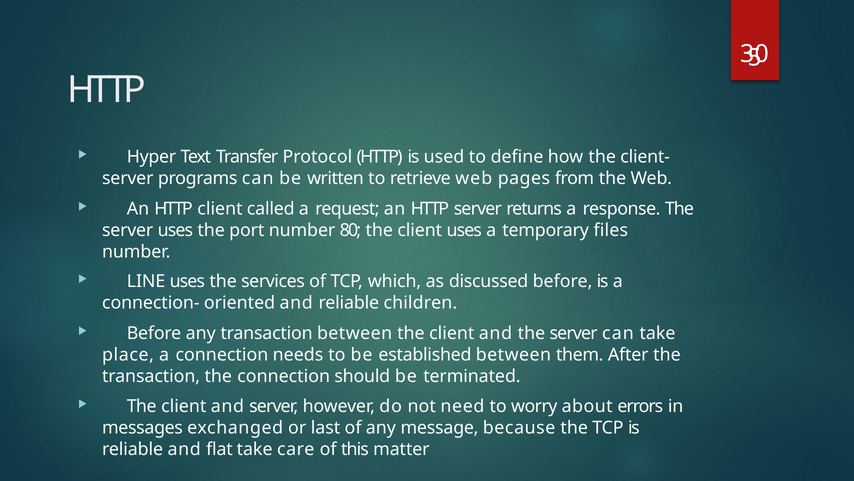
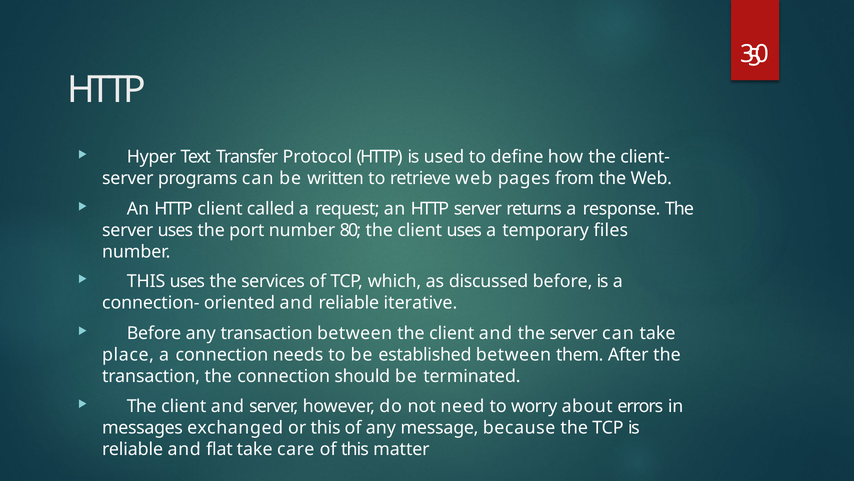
LINE: LINE -> THIS (146, 281)
children: children -> iterative (420, 303)
or last: last -> this (326, 427)
